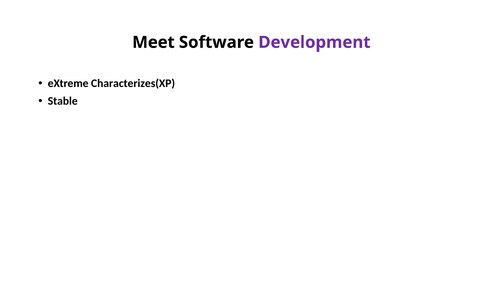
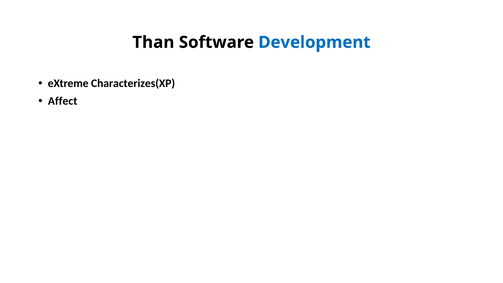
Meet: Meet -> Than (153, 42)
Development colour: purple -> blue (314, 42)
Stable: Stable -> Affect (63, 101)
